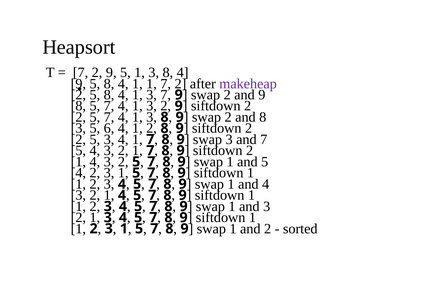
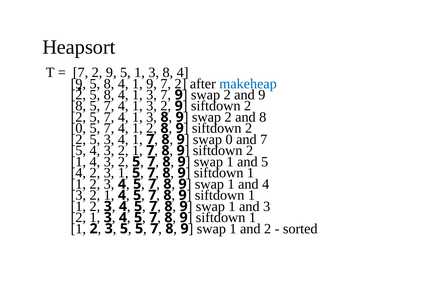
4 1 1: 1 -> 9 (152, 84)
makeheap colour: purple -> blue (248, 84)
3: 3 -> 0 (78, 128)
6: 6 -> 7 (109, 128)
swap 3: 3 -> 0 (229, 139)
1: 1 -> 5 (124, 229)
